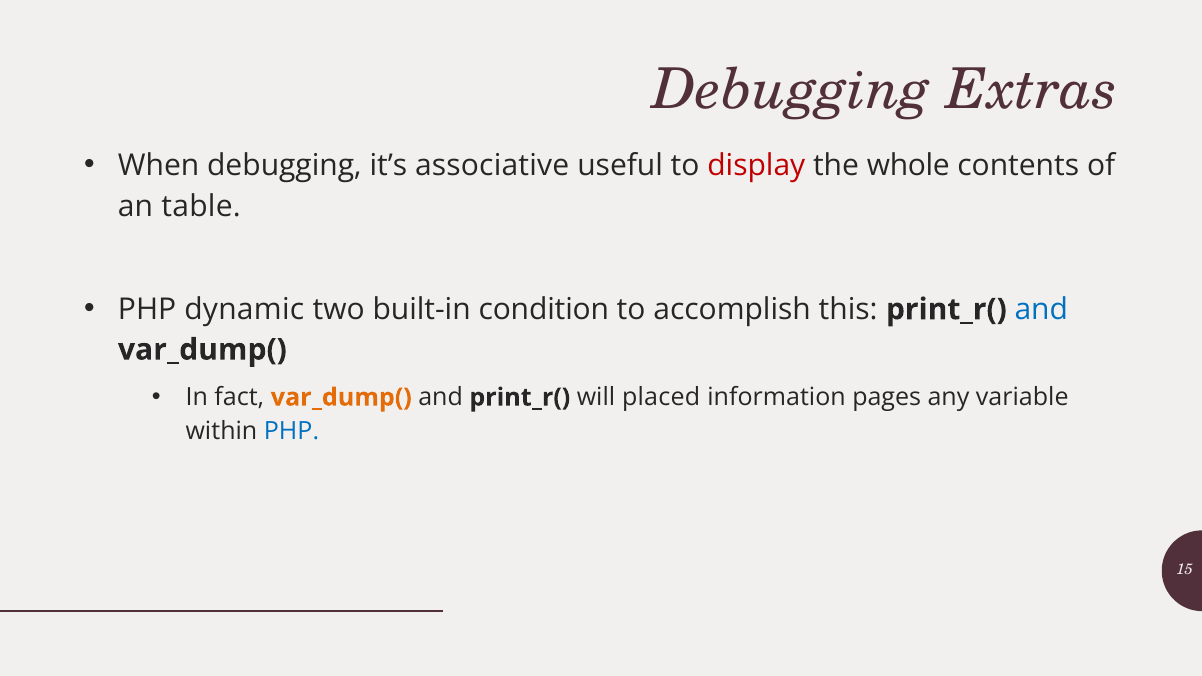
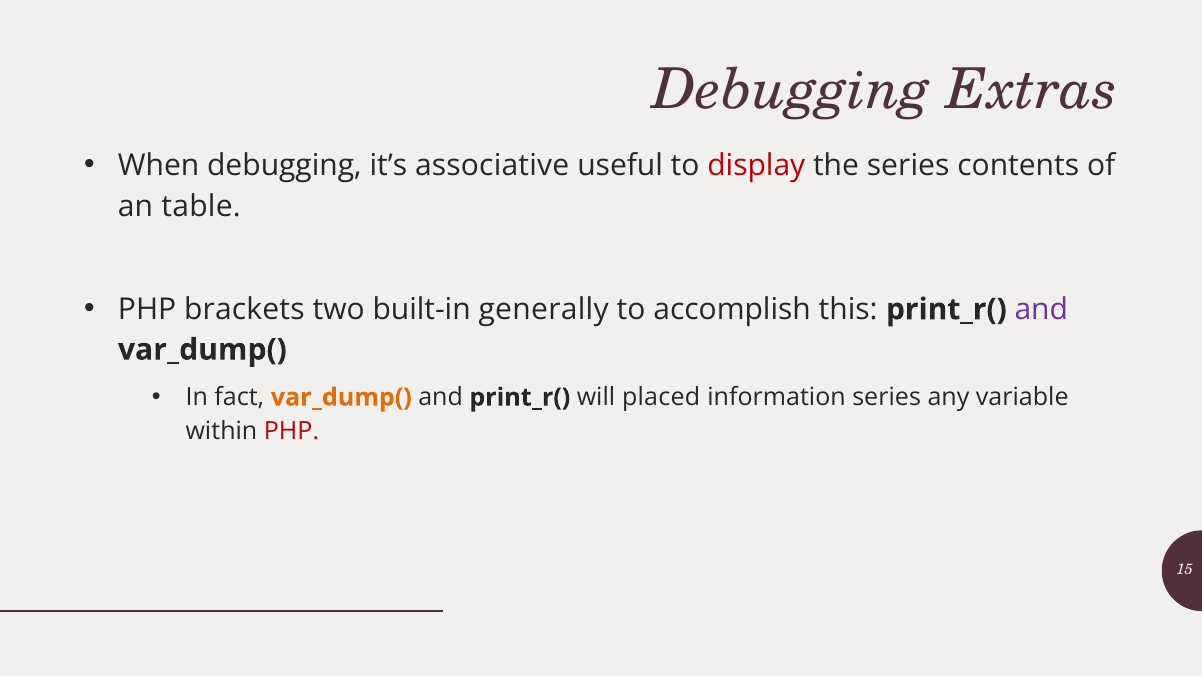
the whole: whole -> series (908, 166)
dynamic: dynamic -> brackets (244, 309)
condition: condition -> generally (544, 309)
and colour: blue -> purple (1041, 309)
information pages: pages -> series (887, 397)
PHP colour: blue -> red (291, 431)
